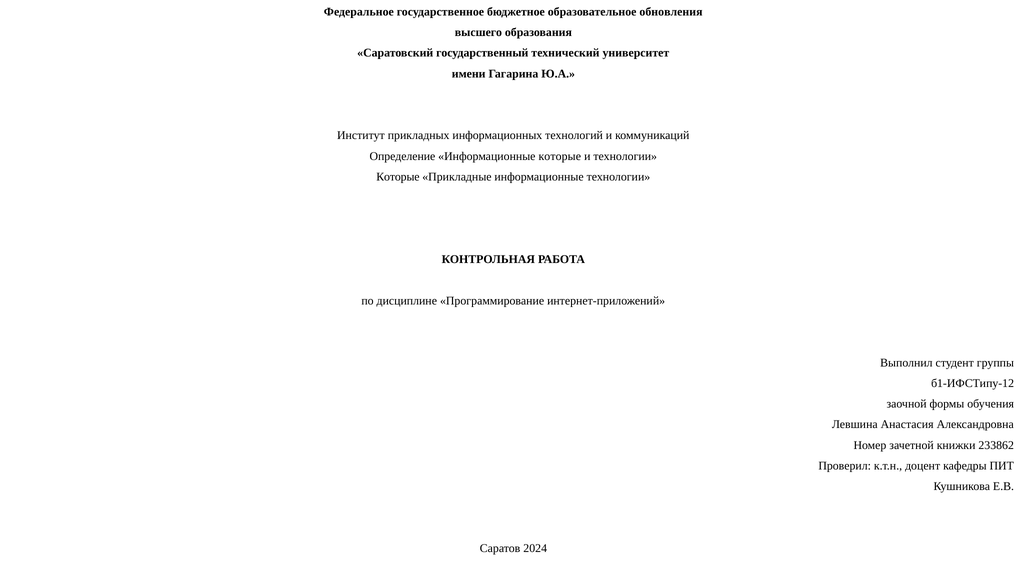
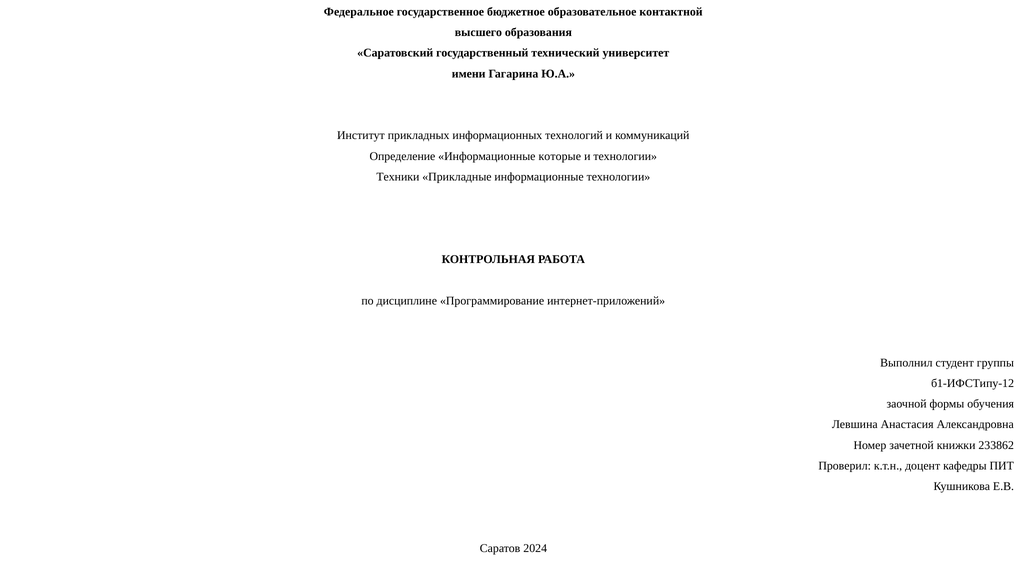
обновления: обновления -> контактной (671, 12)
Которые: Которые -> Техники (398, 177)
